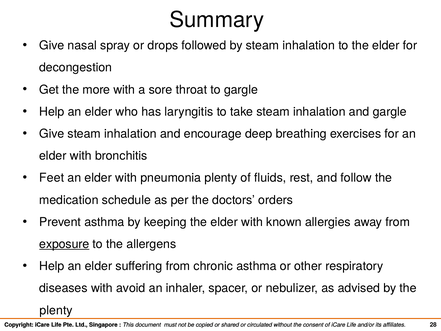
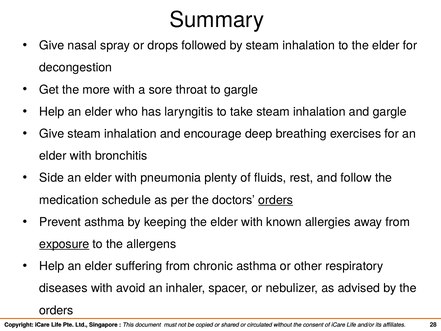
Feet: Feet -> Side (52, 178)
orders underline: none -> present (276, 200)
plenty: plenty -> orders (56, 310)
